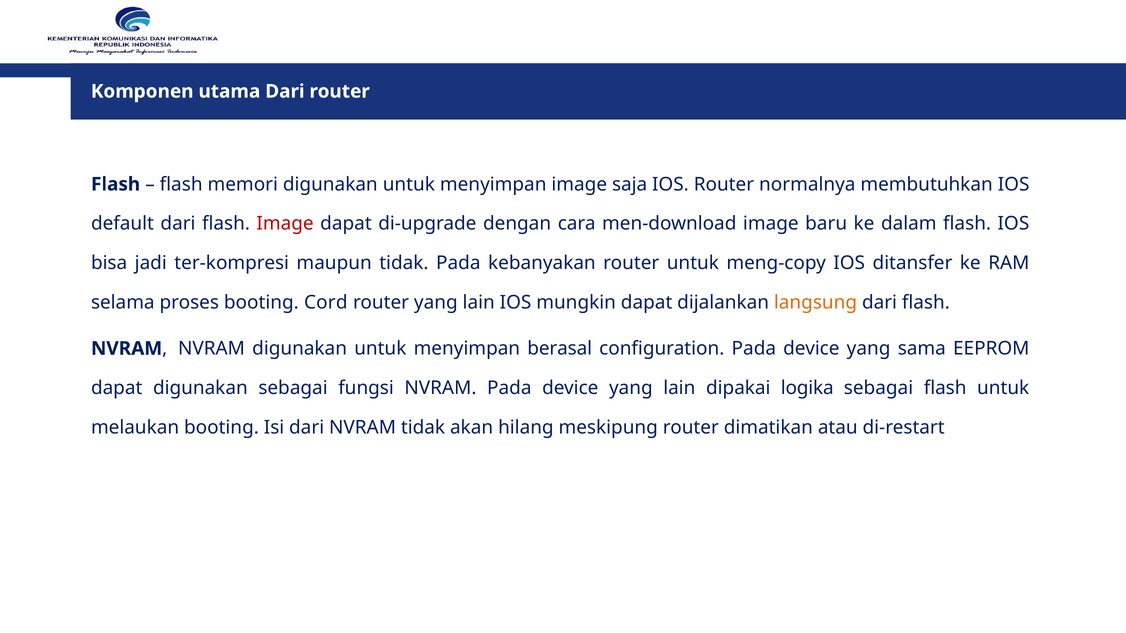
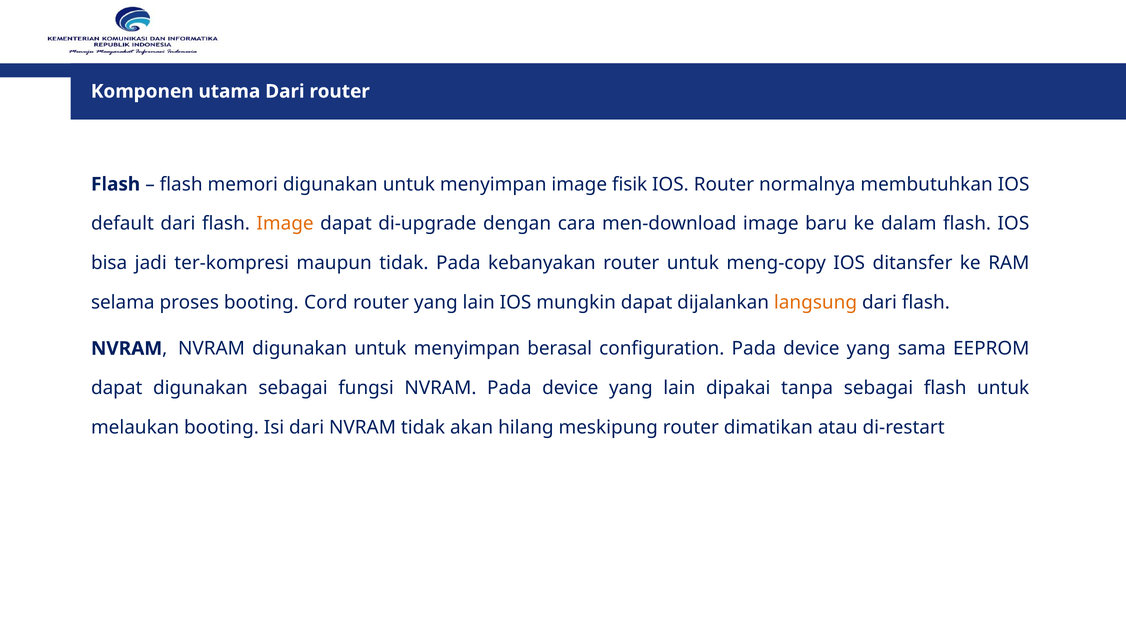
saja: saja -> fisik (630, 184)
Image colour: red -> orange (285, 224)
logika: logika -> tanpa (807, 388)
